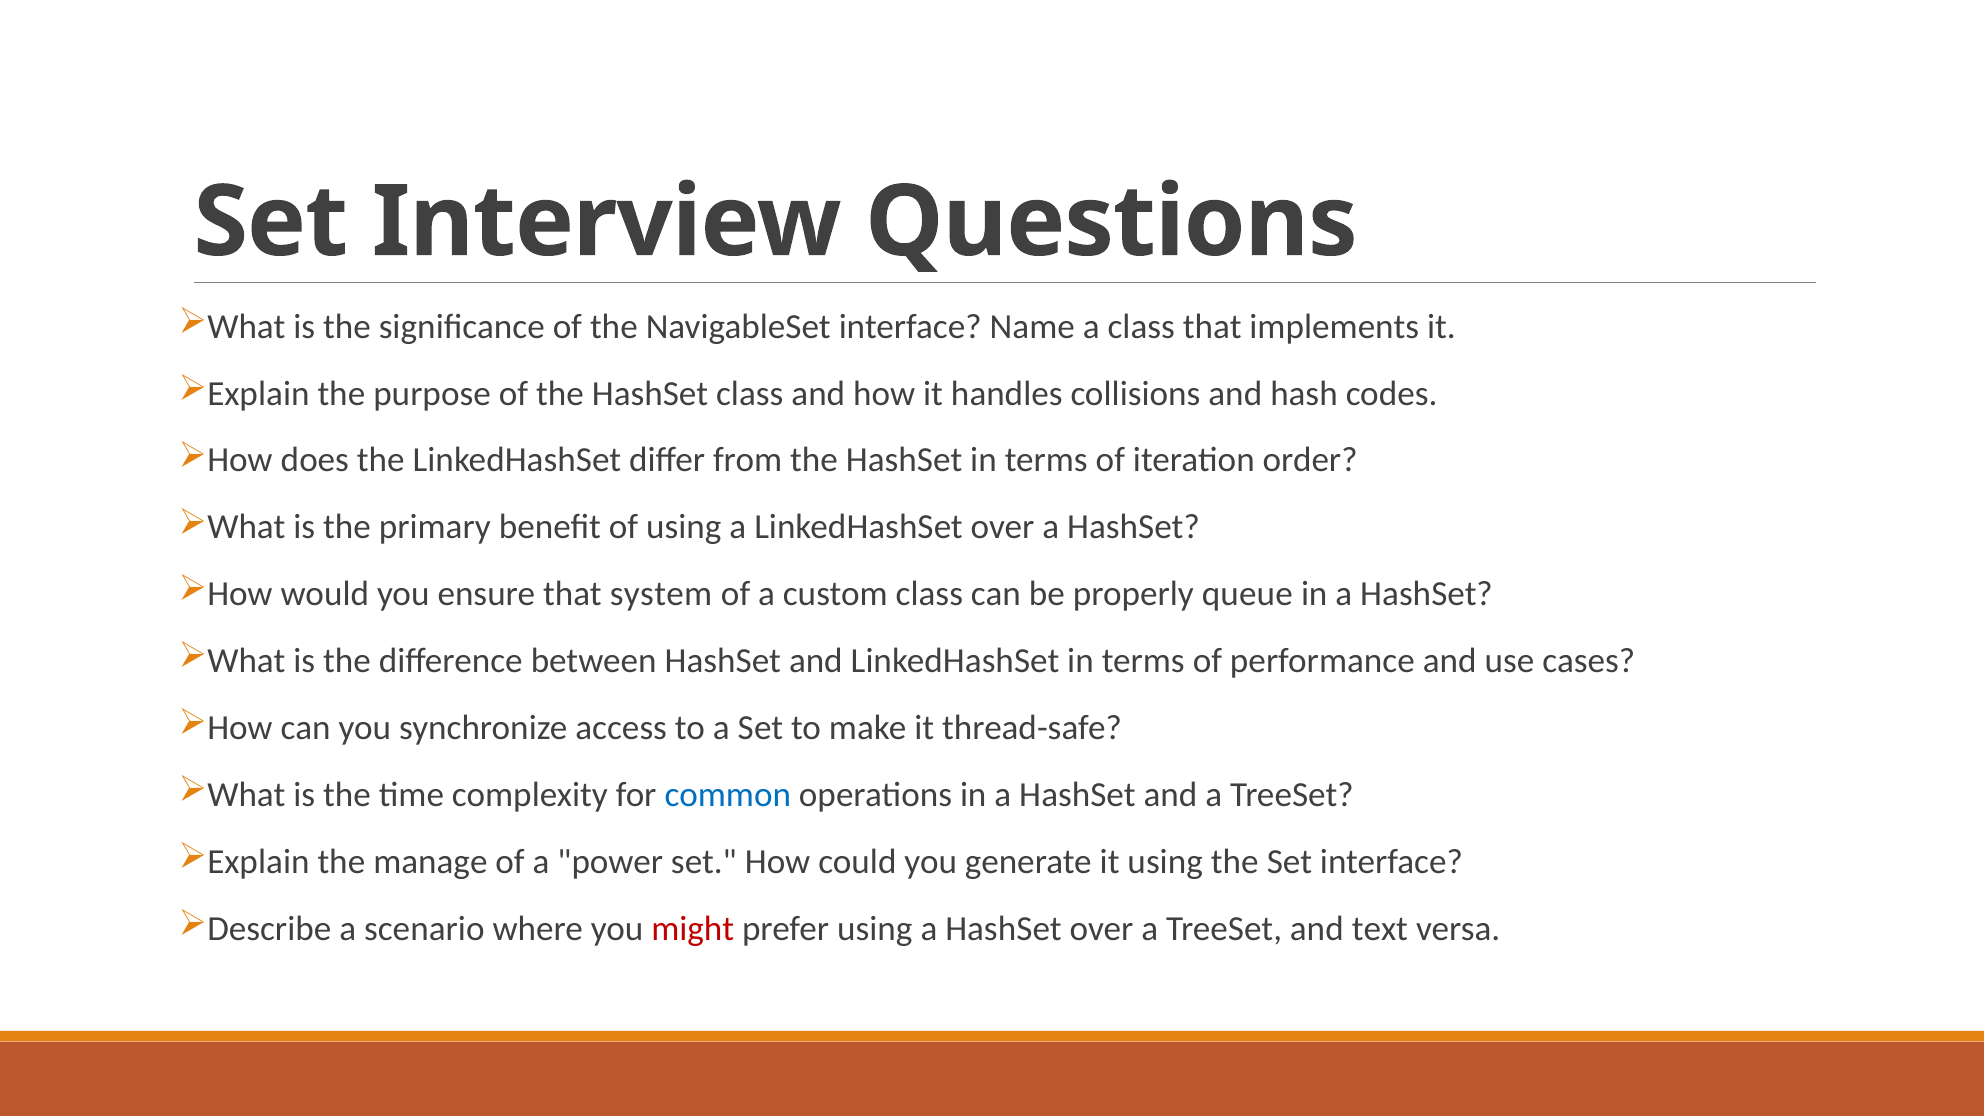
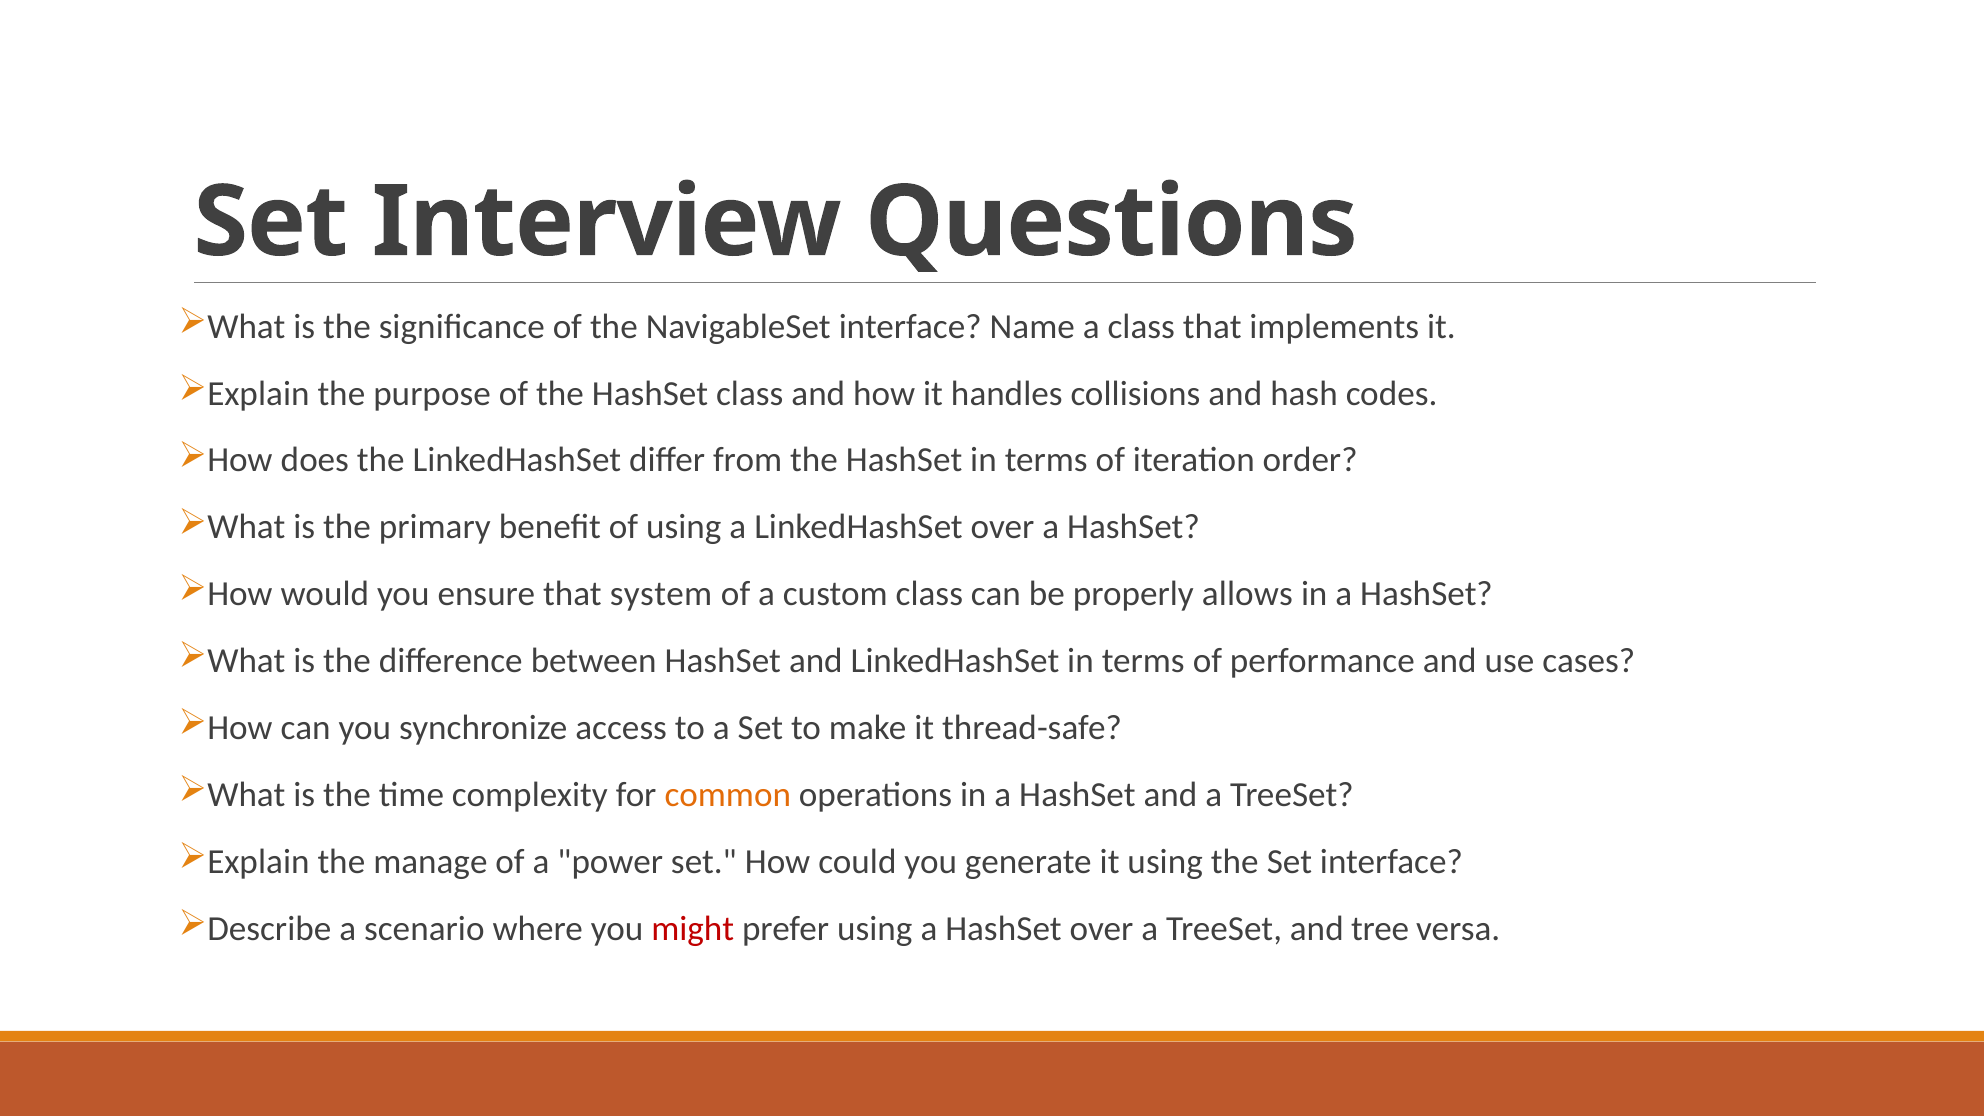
queue: queue -> allows (1247, 594)
common colour: blue -> orange (728, 795)
text: text -> tree (1380, 929)
